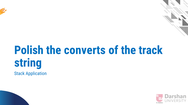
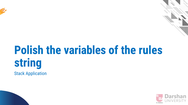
converts: converts -> variables (85, 51)
track: track -> rules (151, 51)
